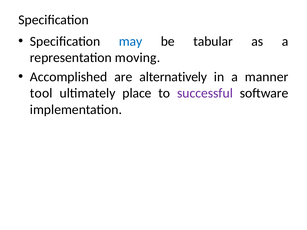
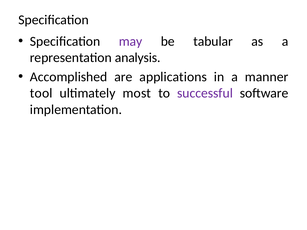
may colour: blue -> purple (131, 41)
moving: moving -> analysis (138, 58)
alternatively: alternatively -> applications (173, 77)
place: place -> most (137, 93)
